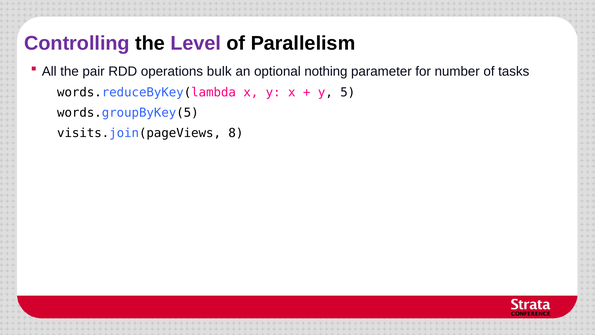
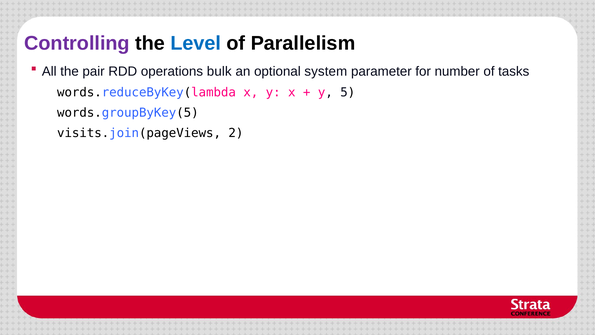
Level colour: purple -> blue (196, 43)
nothing: nothing -> system (326, 71)
8: 8 -> 2 (236, 133)
